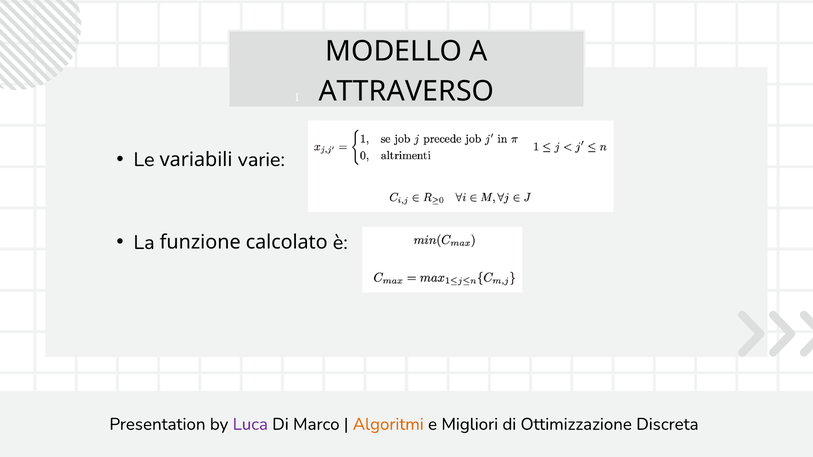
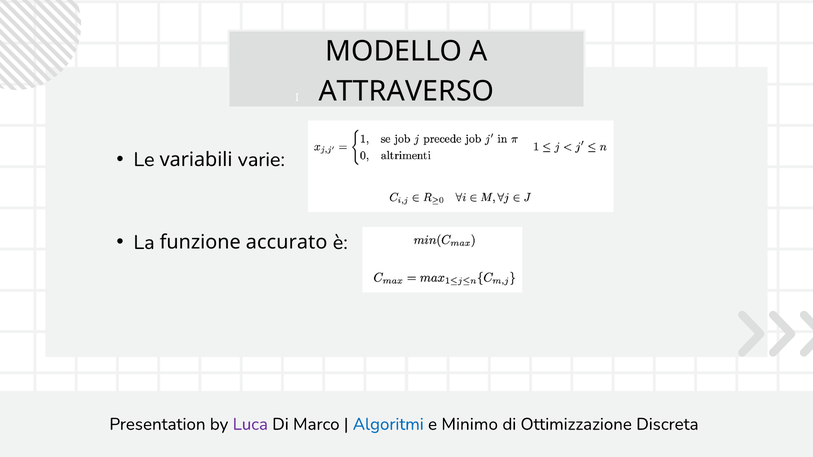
calcolato: calcolato -> accurato (287, 243)
Algoritmi colour: orange -> blue (388, 424)
Migliori: Migliori -> Minimo (470, 424)
